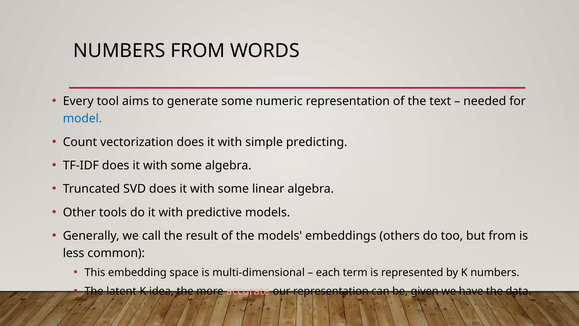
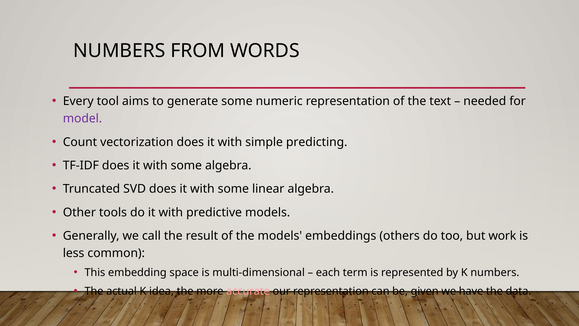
model colour: blue -> purple (82, 119)
but from: from -> work (502, 236)
latent: latent -> actual (121, 291)
